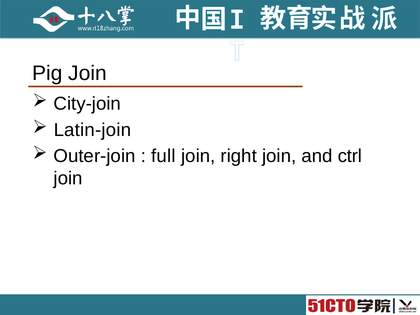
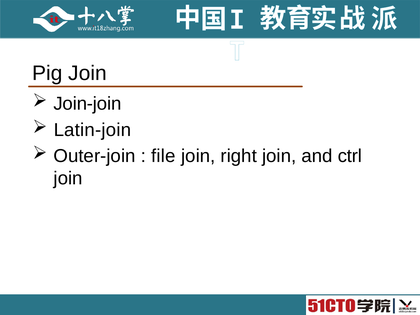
City-join: City-join -> Join-join (87, 104)
full: full -> file (163, 156)
